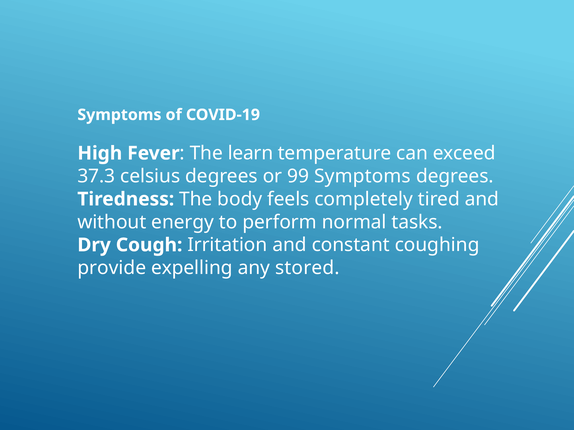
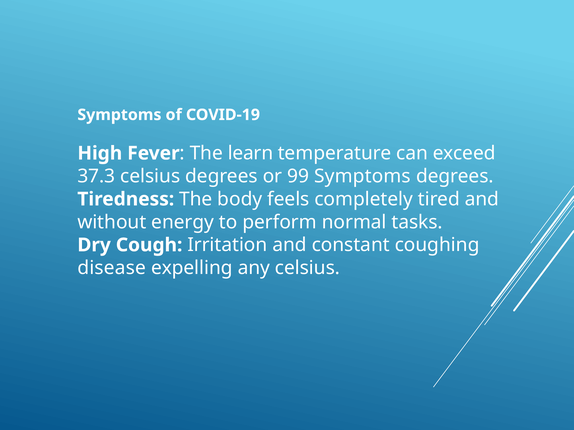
provide: provide -> disease (112, 268)
any stored: stored -> celsius (307, 268)
